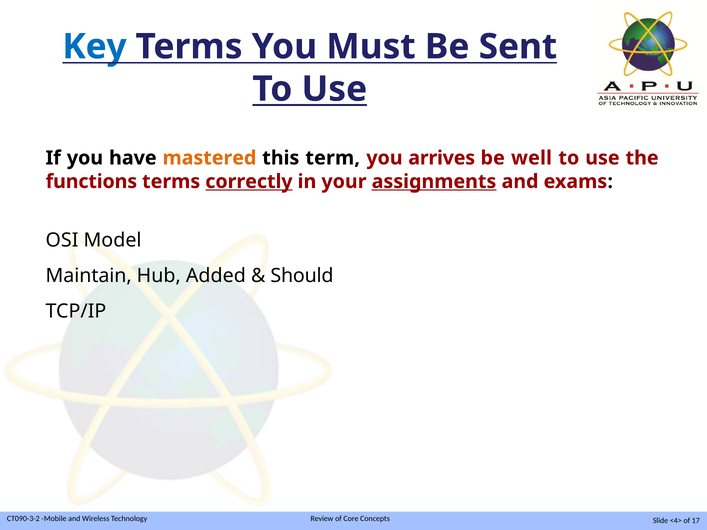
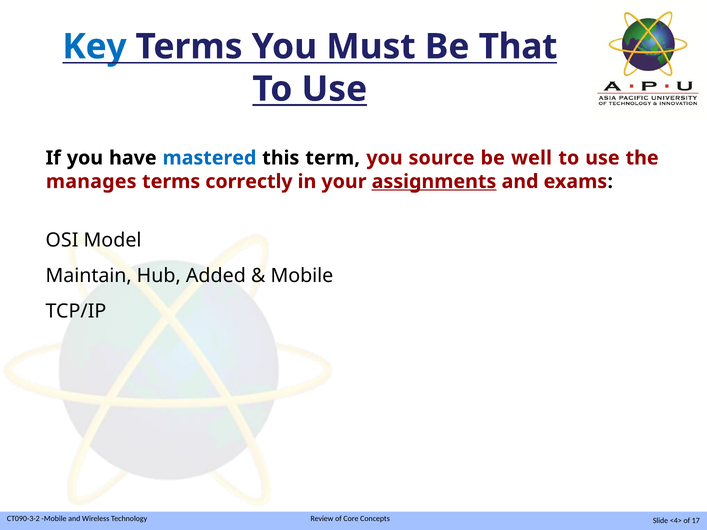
Sent: Sent -> That (518, 47)
mastered colour: orange -> blue (209, 158)
arrives: arrives -> source (442, 158)
functions: functions -> manages (91, 182)
correctly underline: present -> none (249, 182)
Should: Should -> Mobile (302, 276)
